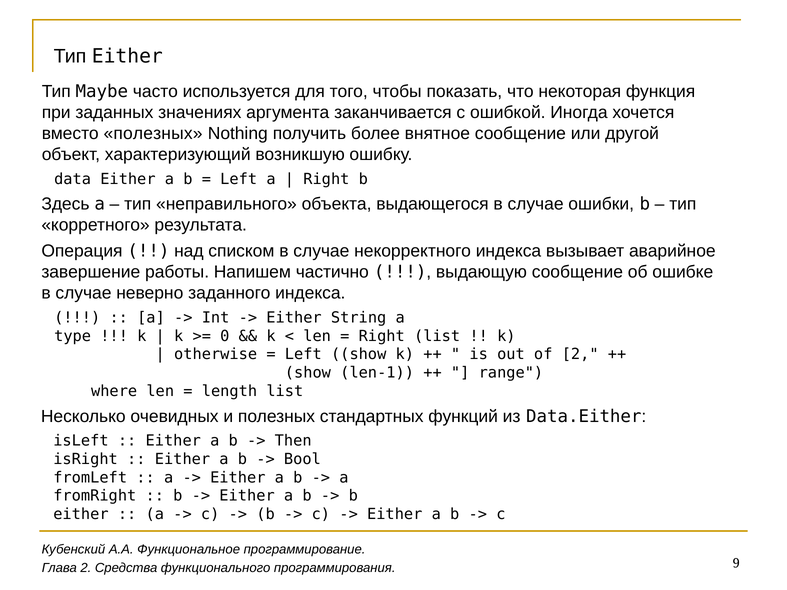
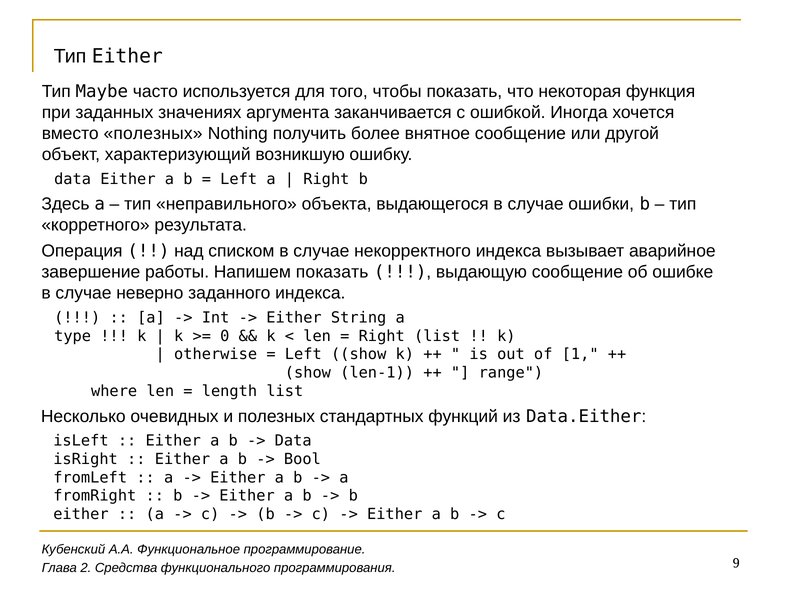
Напишем частично: частично -> показать (332, 272)
of 2: 2 -> 1 (580, 355)
Then: Then -> Data (293, 441)
